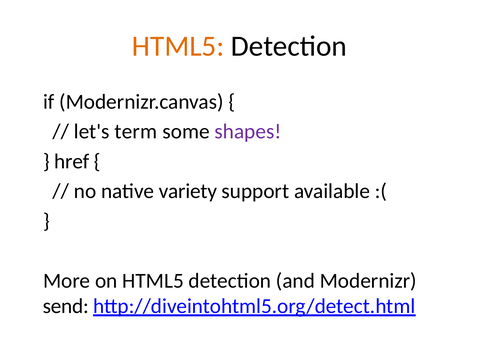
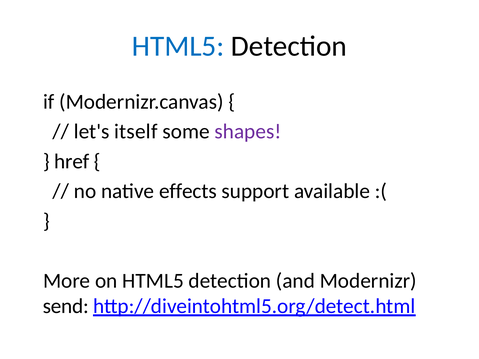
HTML5 colour: orange -> blue (178, 46)
term: term -> itself (136, 132)
variety: variety -> effects (188, 191)
